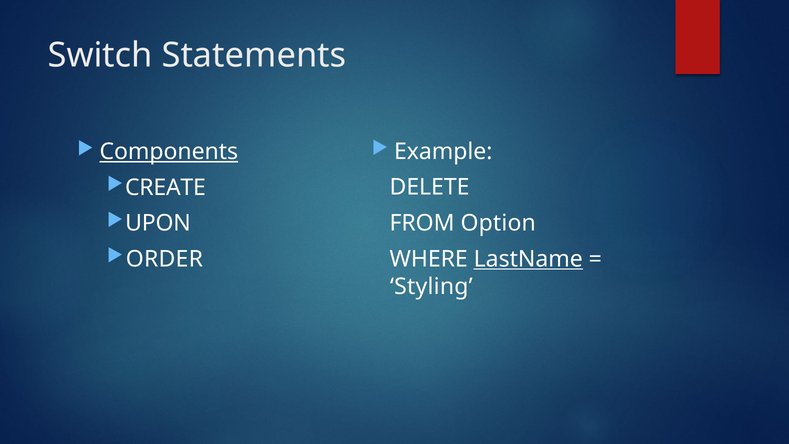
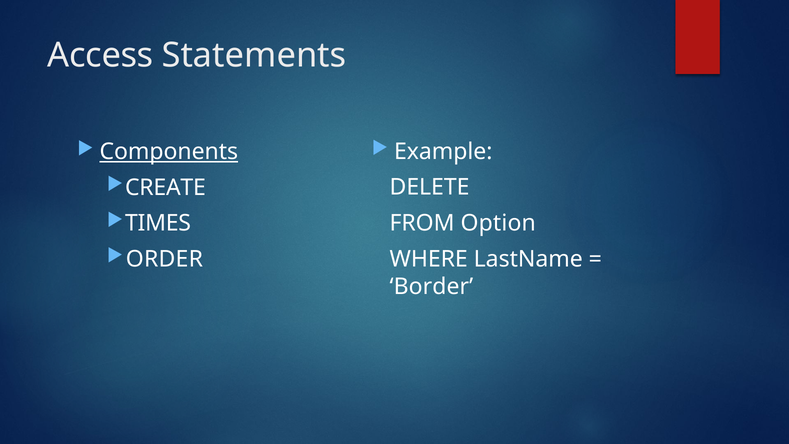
Switch: Switch -> Access (100, 55)
UPON: UPON -> TIMES (158, 223)
LastName underline: present -> none (528, 259)
Styling: Styling -> Border (431, 287)
